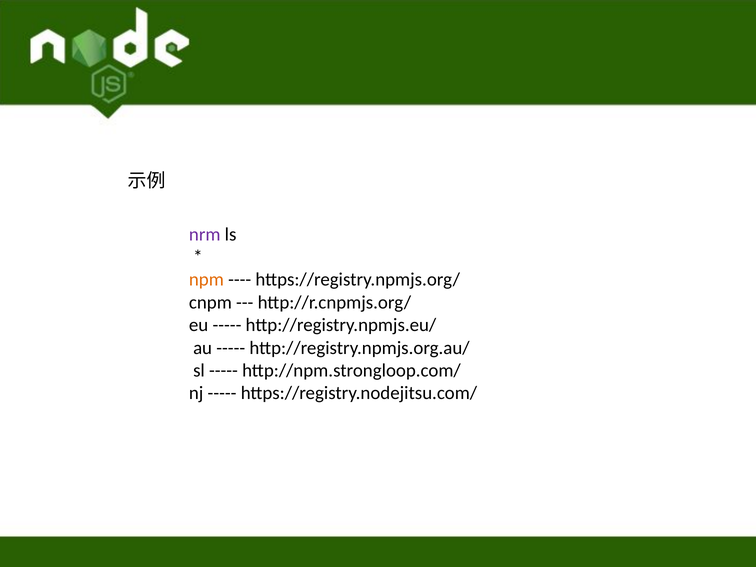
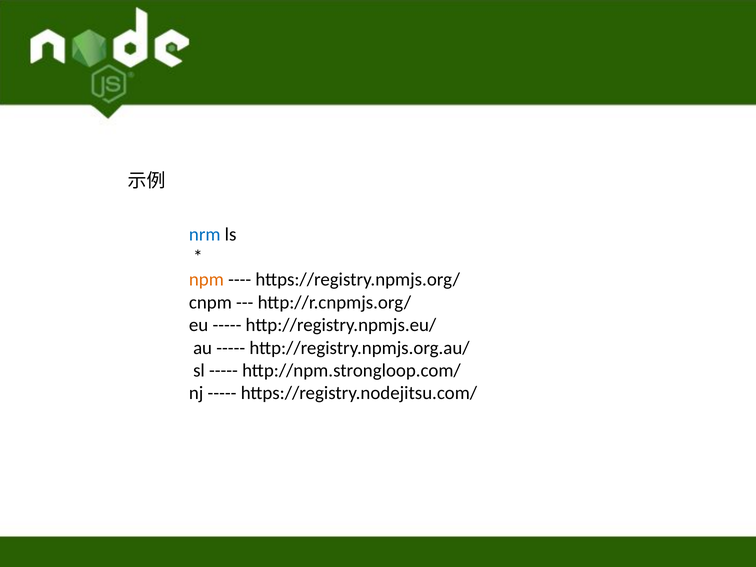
nrm colour: purple -> blue (205, 234)
